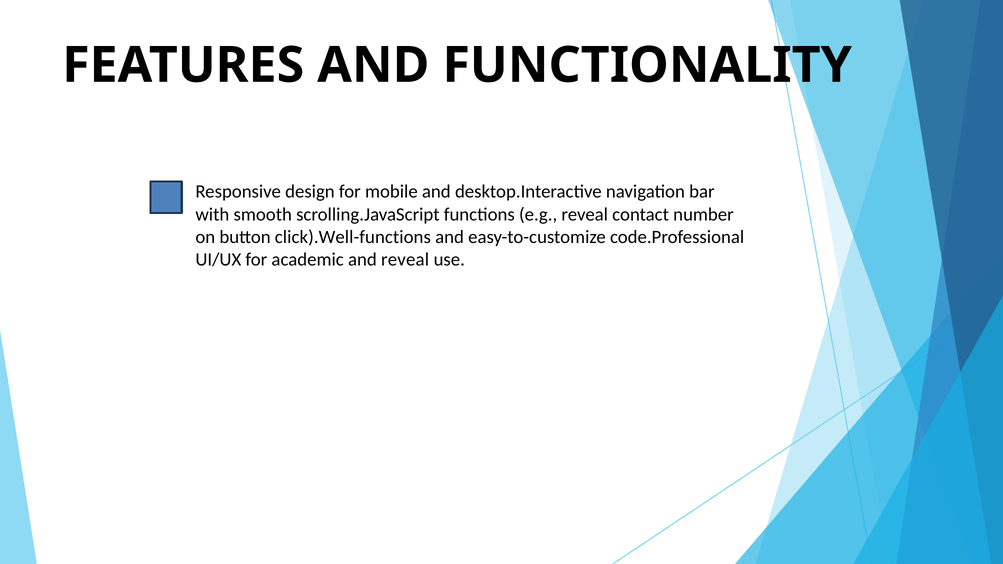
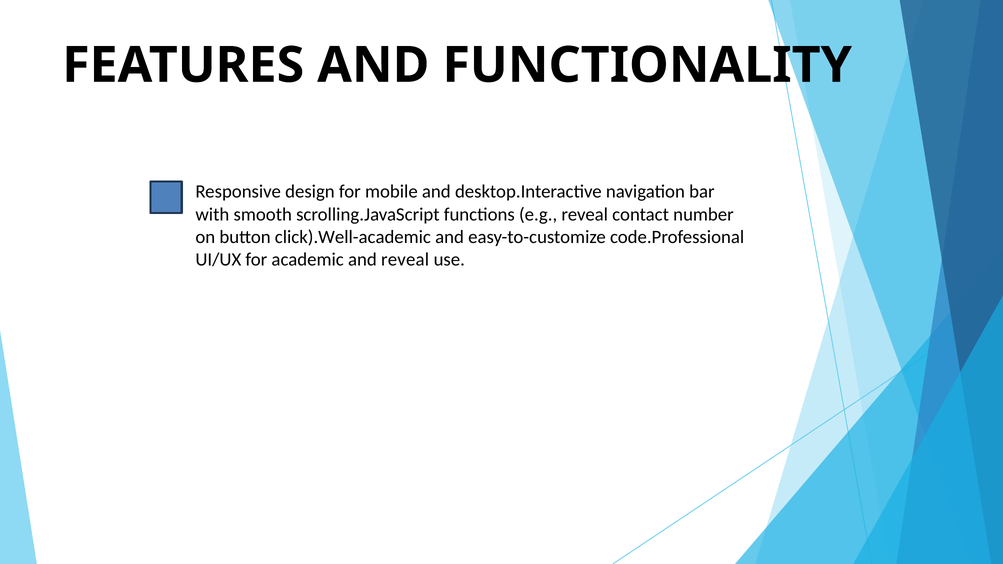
click).Well-functions: click).Well-functions -> click).Well-academic (353, 237)
